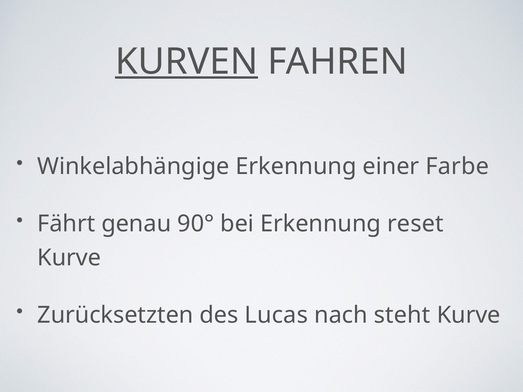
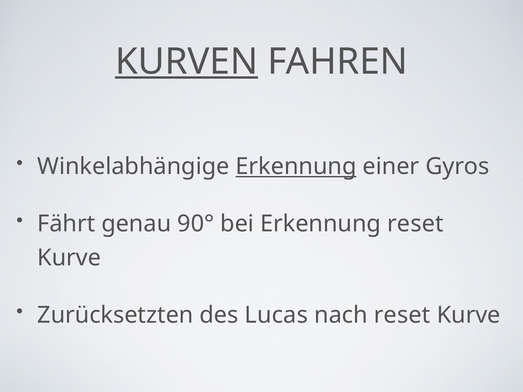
Erkennung underline: none -> present (296, 167)
Farbe: Farbe -> Gyros (457, 167)
nach steht: steht -> reset (402, 315)
